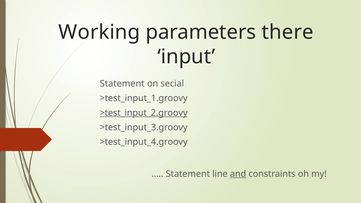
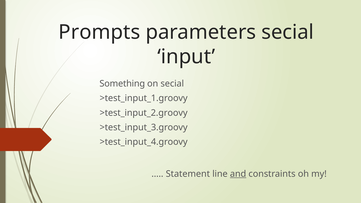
Working: Working -> Prompts (99, 32)
parameters there: there -> secial (288, 32)
Statement: Statement -> Something (122, 84)
>test_input_2.groovy underline: present -> none (144, 113)
